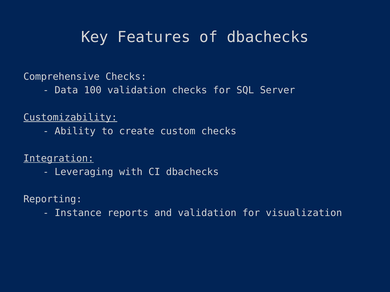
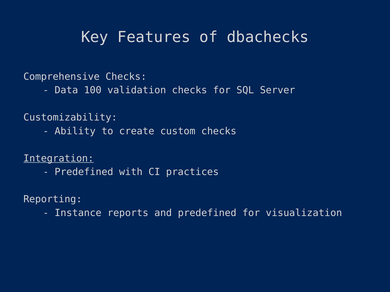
Customizability underline: present -> none (70, 118)
Leveraging: Leveraging -> Predefined (84, 172)
CI dbachecks: dbachecks -> practices (192, 172)
and validation: validation -> predefined (207, 213)
